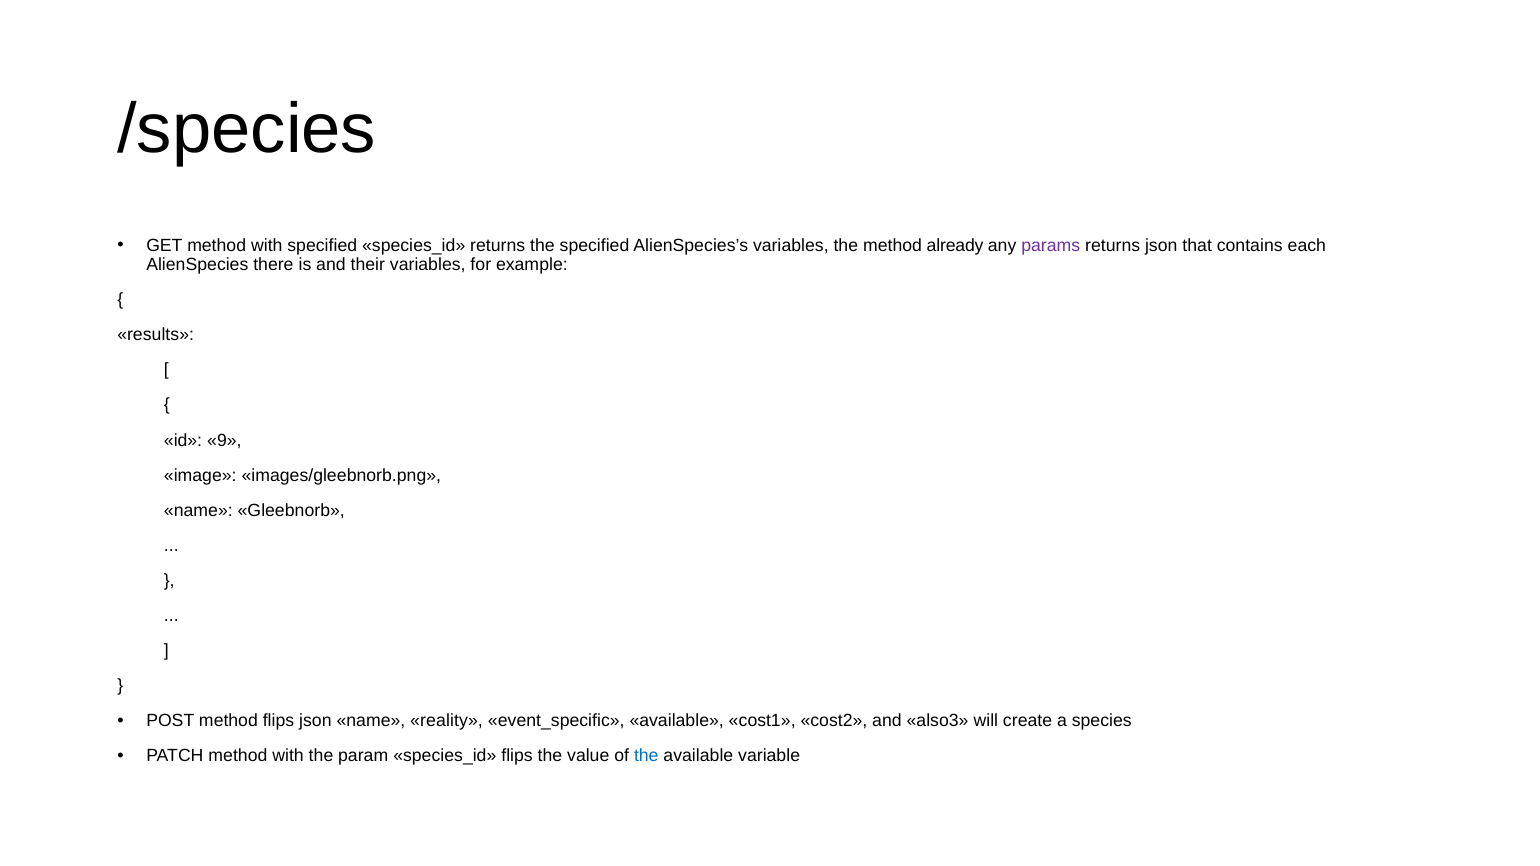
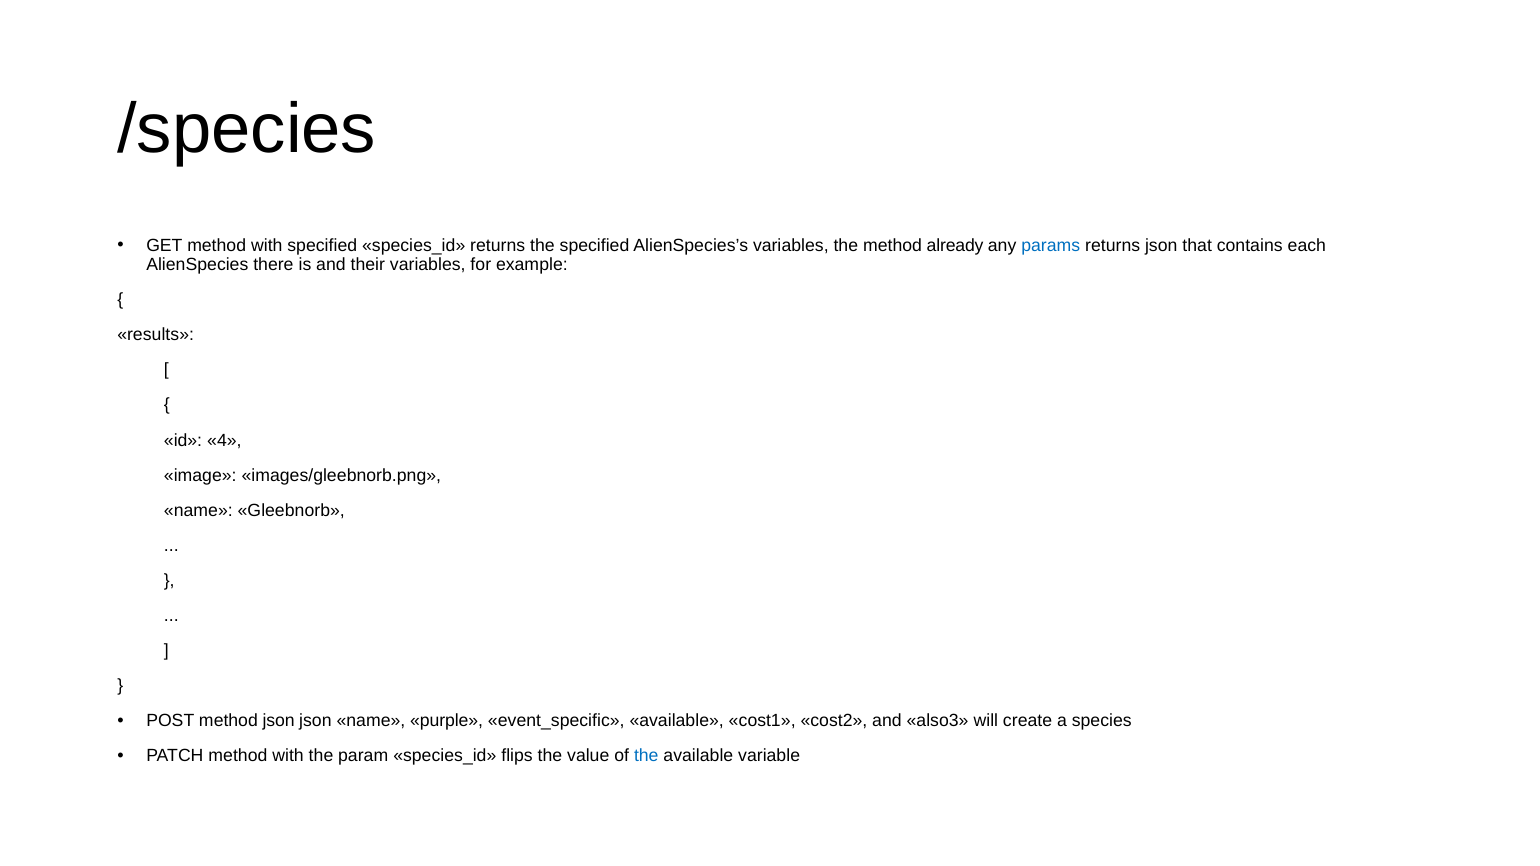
params colour: purple -> blue (1051, 246)
9: 9 -> 4 (224, 440)
method flips: flips -> json (279, 721)
reality: reality -> purple (447, 721)
